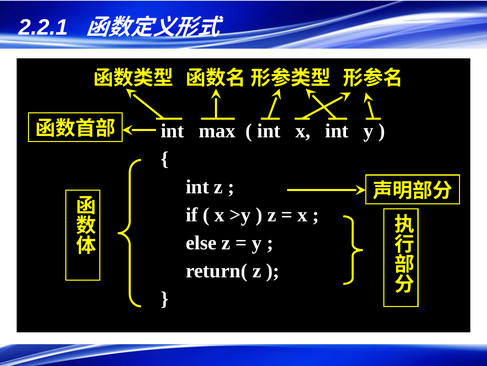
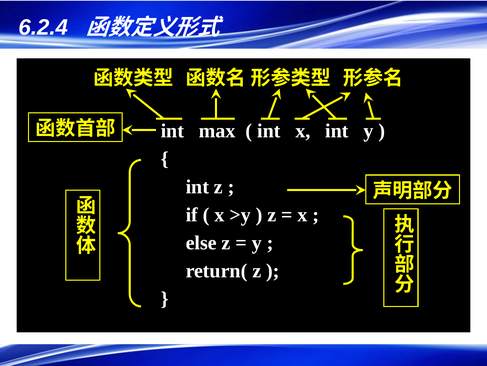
2.2.1: 2.2.1 -> 6.2.4 (43, 27)
